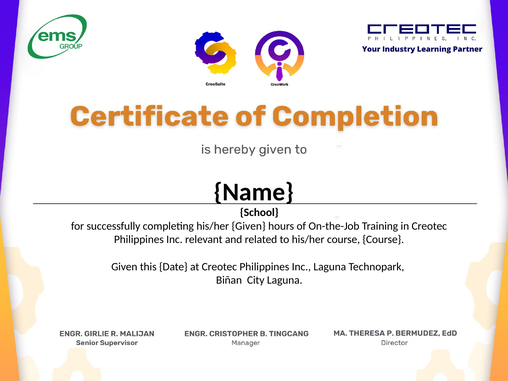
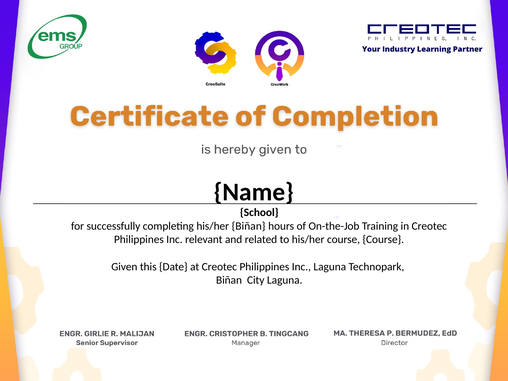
his/her Given: Given -> Biñan (249, 226)
